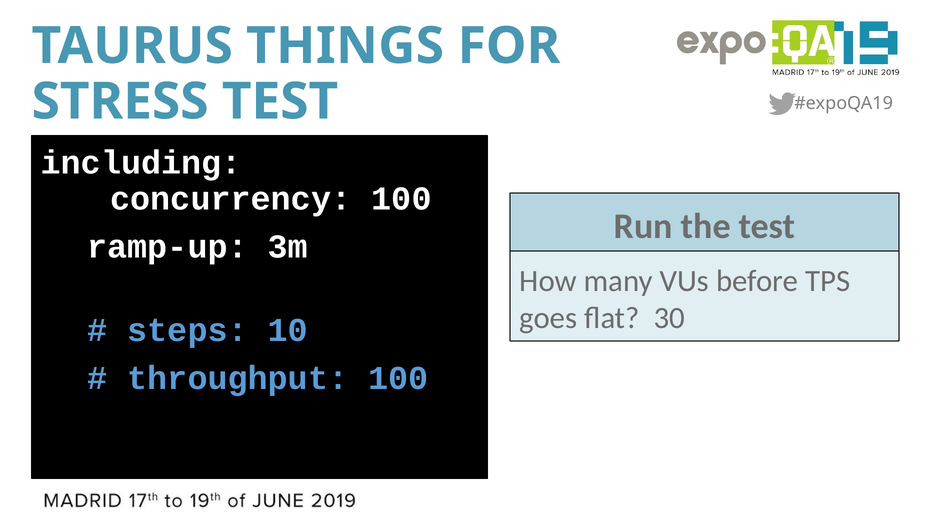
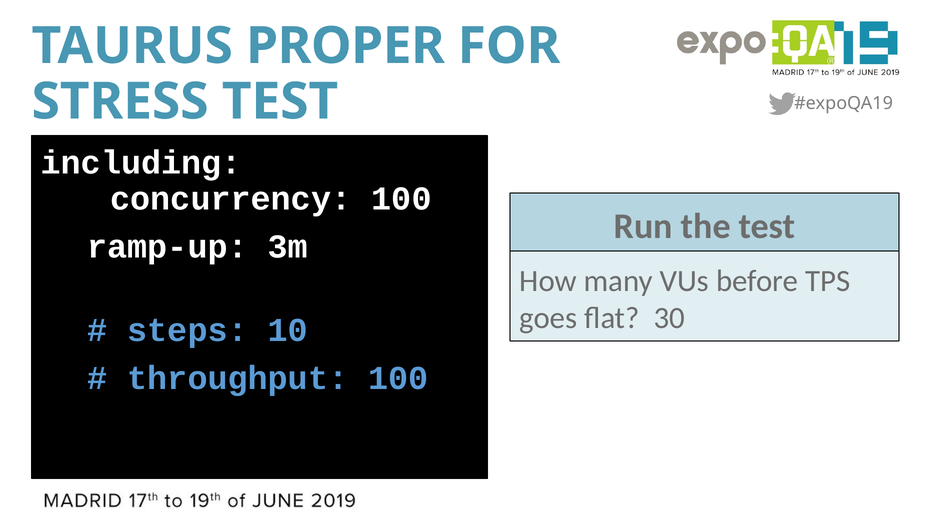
THINGS: THINGS -> PROPER (345, 46)
